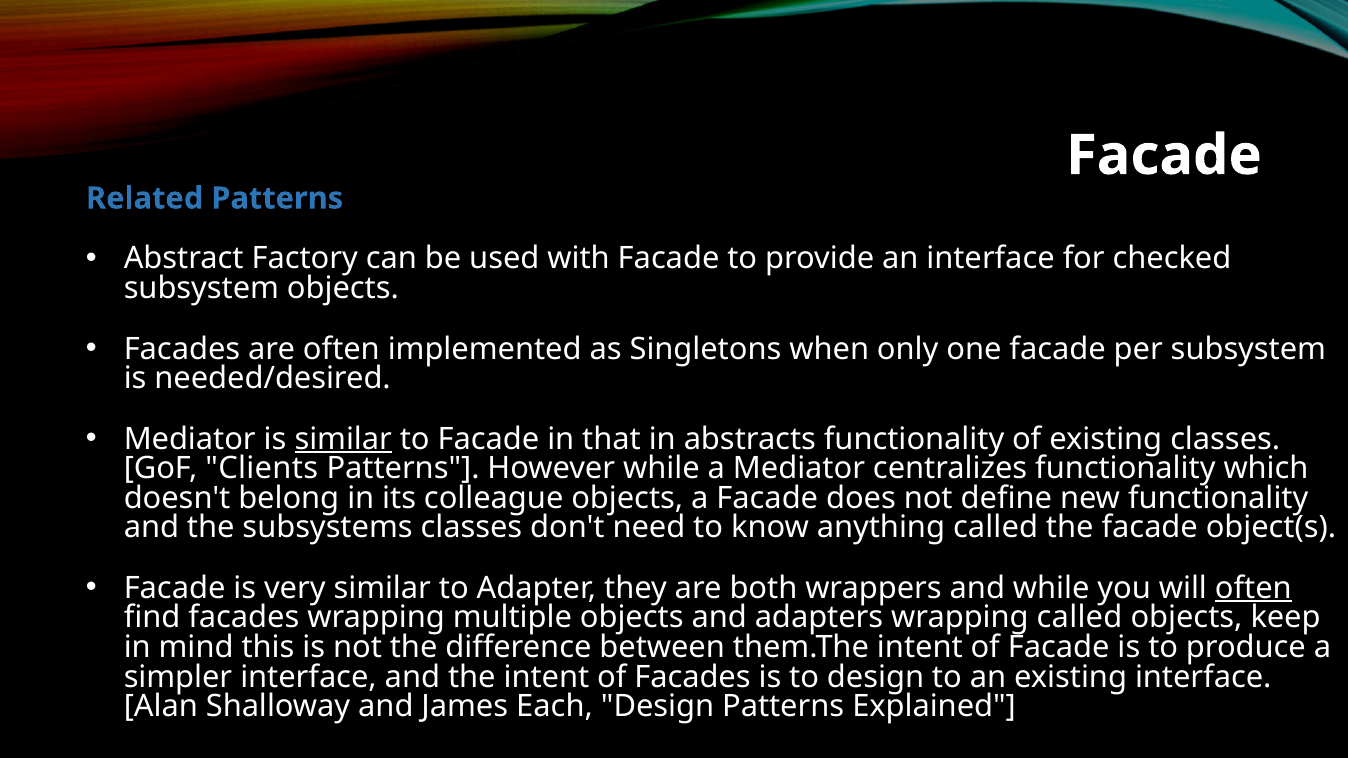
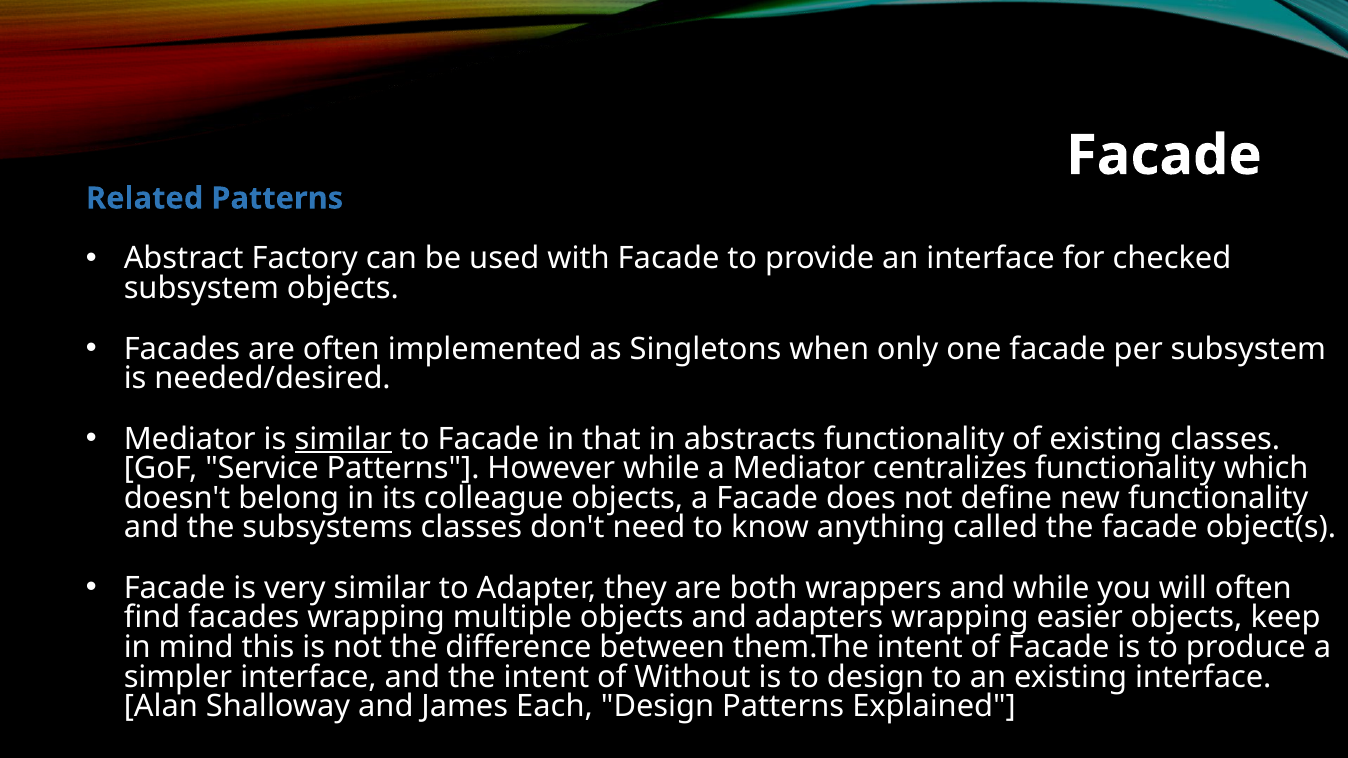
Clients: Clients -> Service (262, 469)
often underline: present -> none (1253, 588)
wrapping called: called -> easier (1080, 618)
of Facades: Facades -> Without (692, 677)
